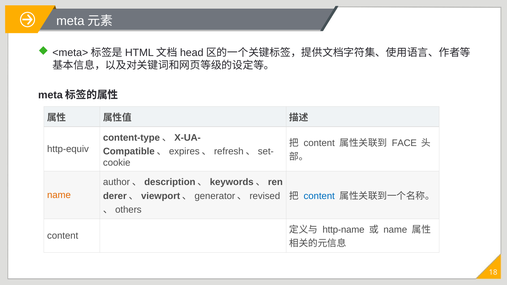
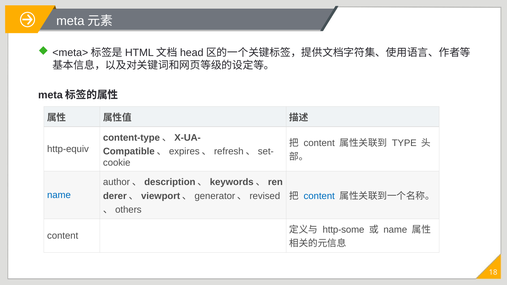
FACE: FACE -> TYPE (404, 143)
name colour: orange -> blue (59, 195)
http-name: http-name -> http-some (343, 230)
